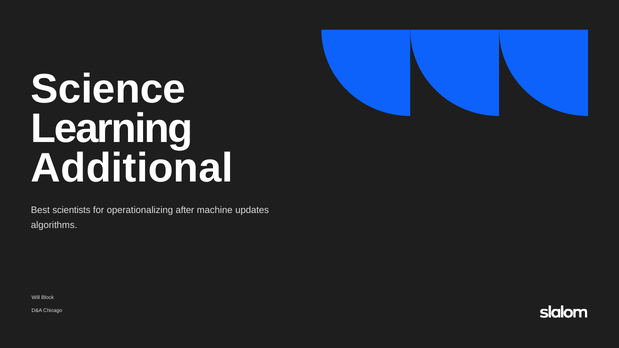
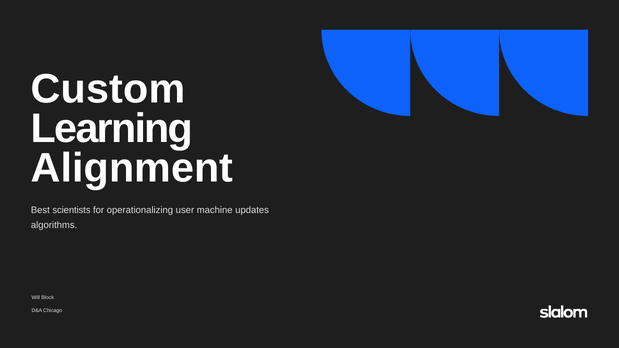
Science: Science -> Custom (108, 89)
Additional: Additional -> Alignment (132, 168)
after: after -> user (185, 210)
